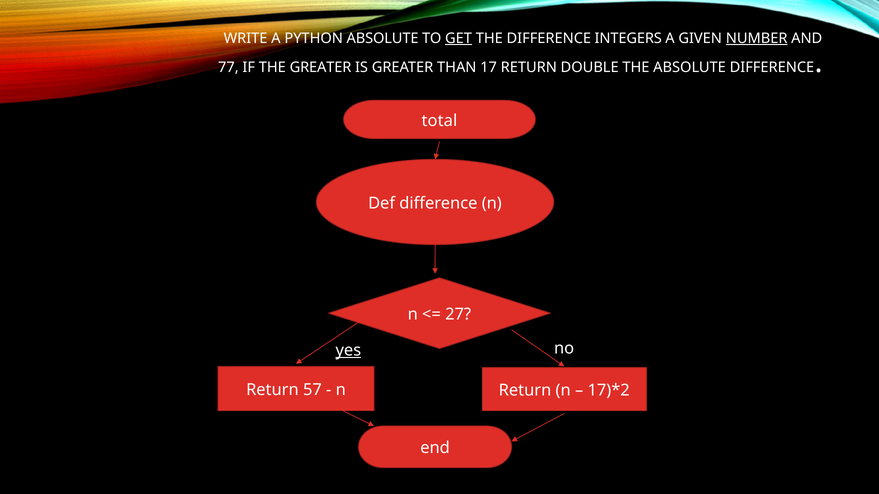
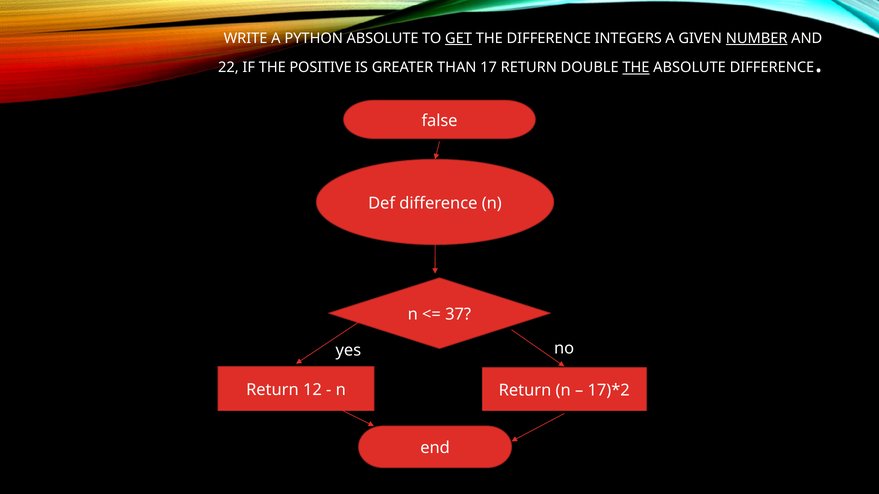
77: 77 -> 22 (228, 68)
THE GREATER: GREATER -> POSITIVE (321, 68)
THE underline: none -> present (636, 68)
total: total -> false (440, 121)
27: 27 -> 37 (458, 315)
yes underline: present -> none (348, 351)
57: 57 -> 12 (312, 390)
